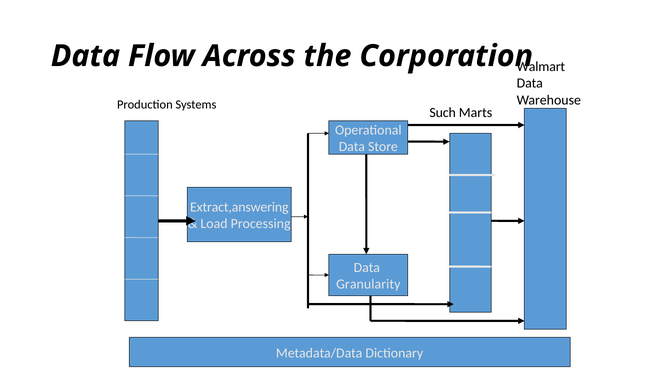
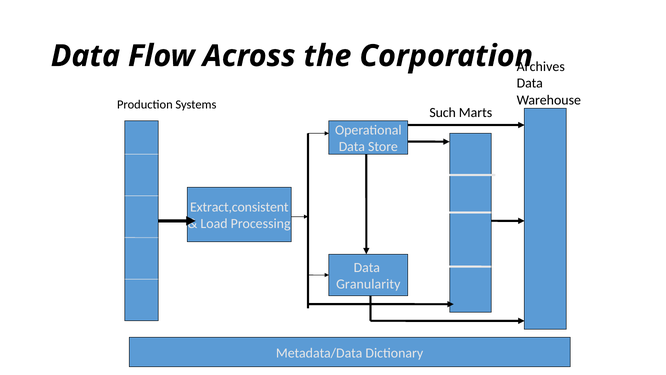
Walmart: Walmart -> Archives (541, 67)
Extract,answering: Extract,answering -> Extract,consistent (239, 207)
